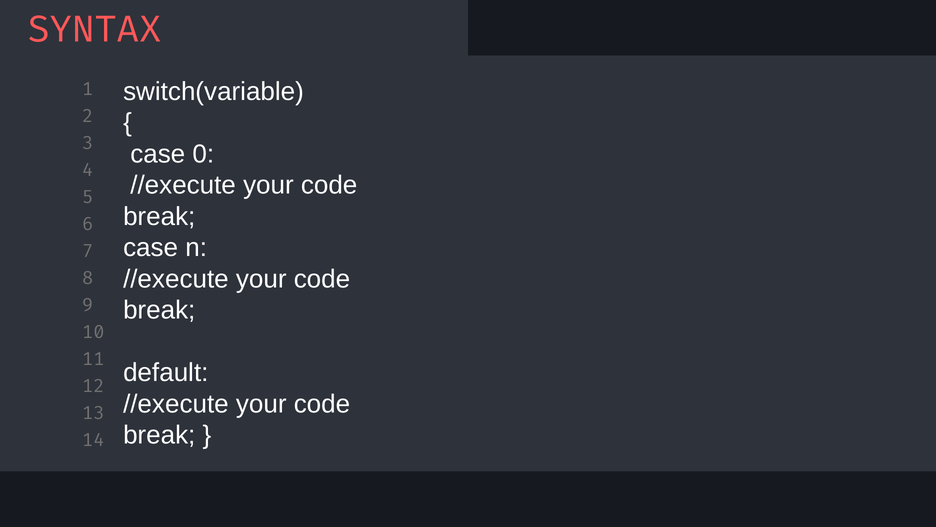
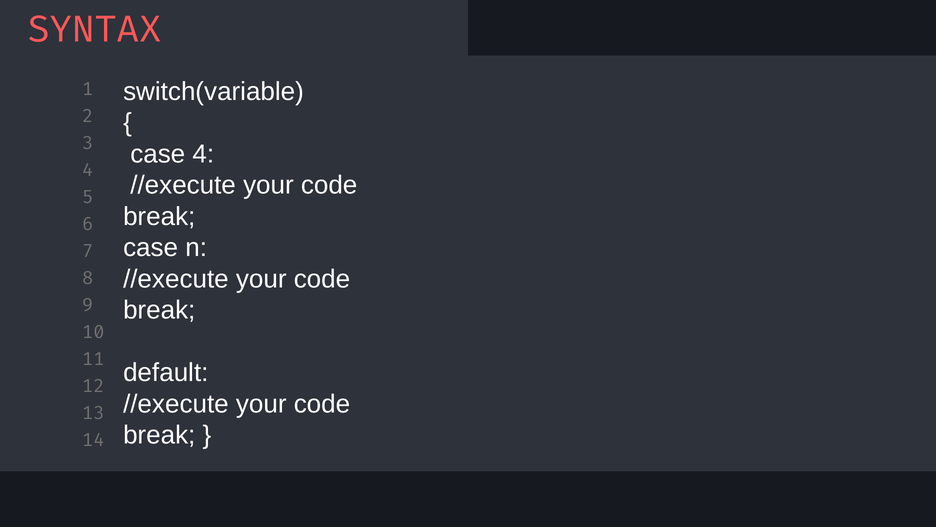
case 0: 0 -> 4 (203, 154)
